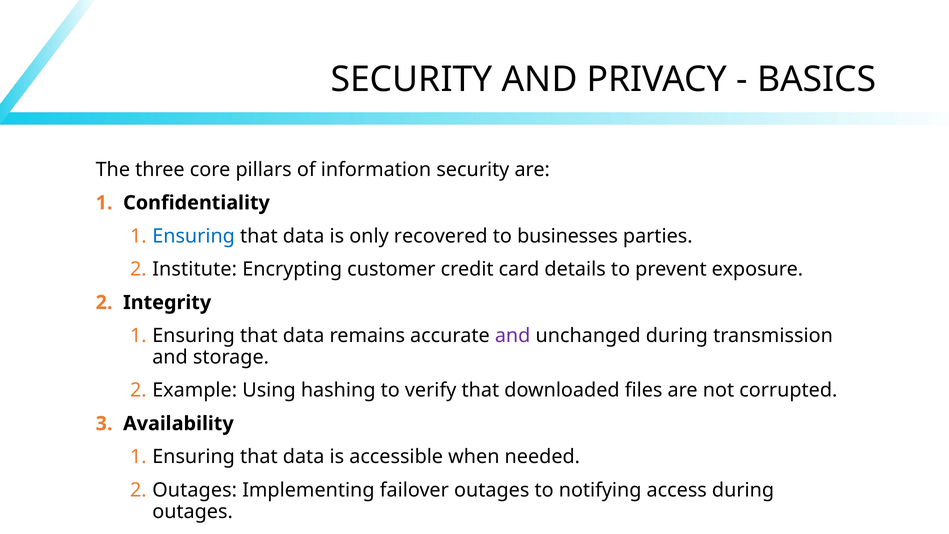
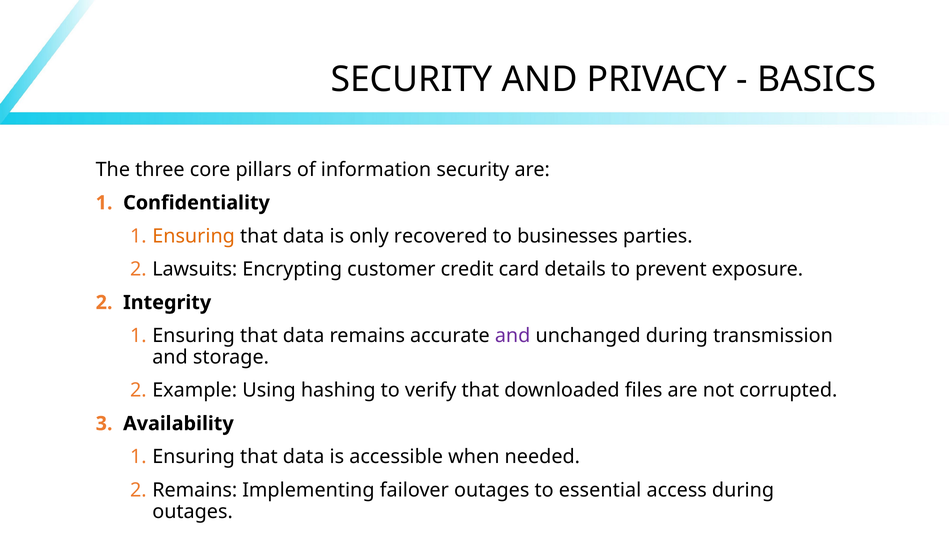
Ensuring colour: blue -> orange (194, 236)
Institute: Institute -> Lawsuits (195, 269)
Outages: Outages -> Remains (195, 490)
notifying: notifying -> essential (600, 490)
